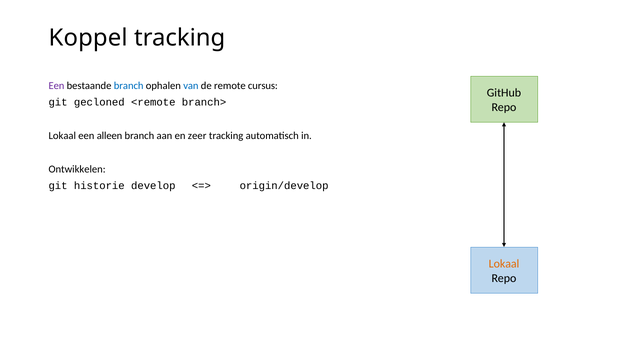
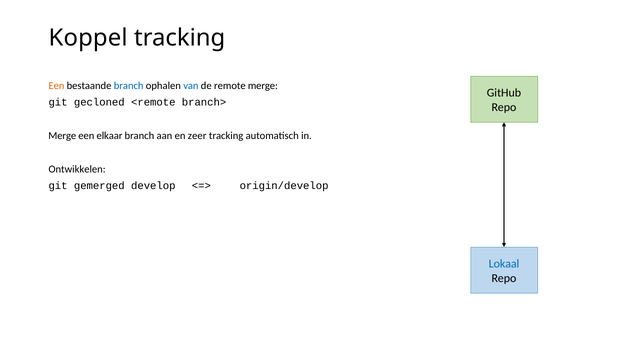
Een colour: purple -> orange (56, 86)
remote cursus: cursus -> merge (263, 86)
Lokaal: Lokaal -> Merge (62, 136)
alleen: alleen -> elkaar (110, 136)
historie: historie -> gemerged (99, 186)
Lokaal colour: orange -> blue (504, 264)
